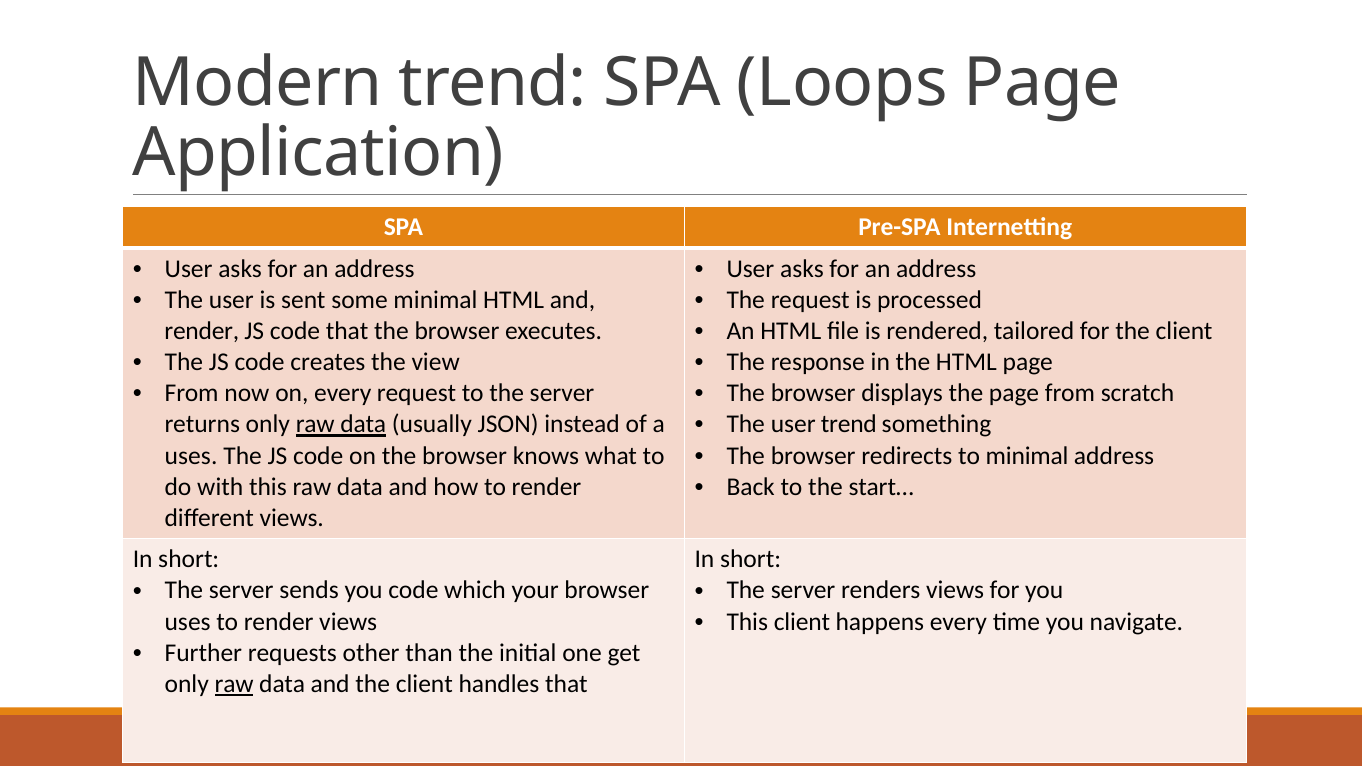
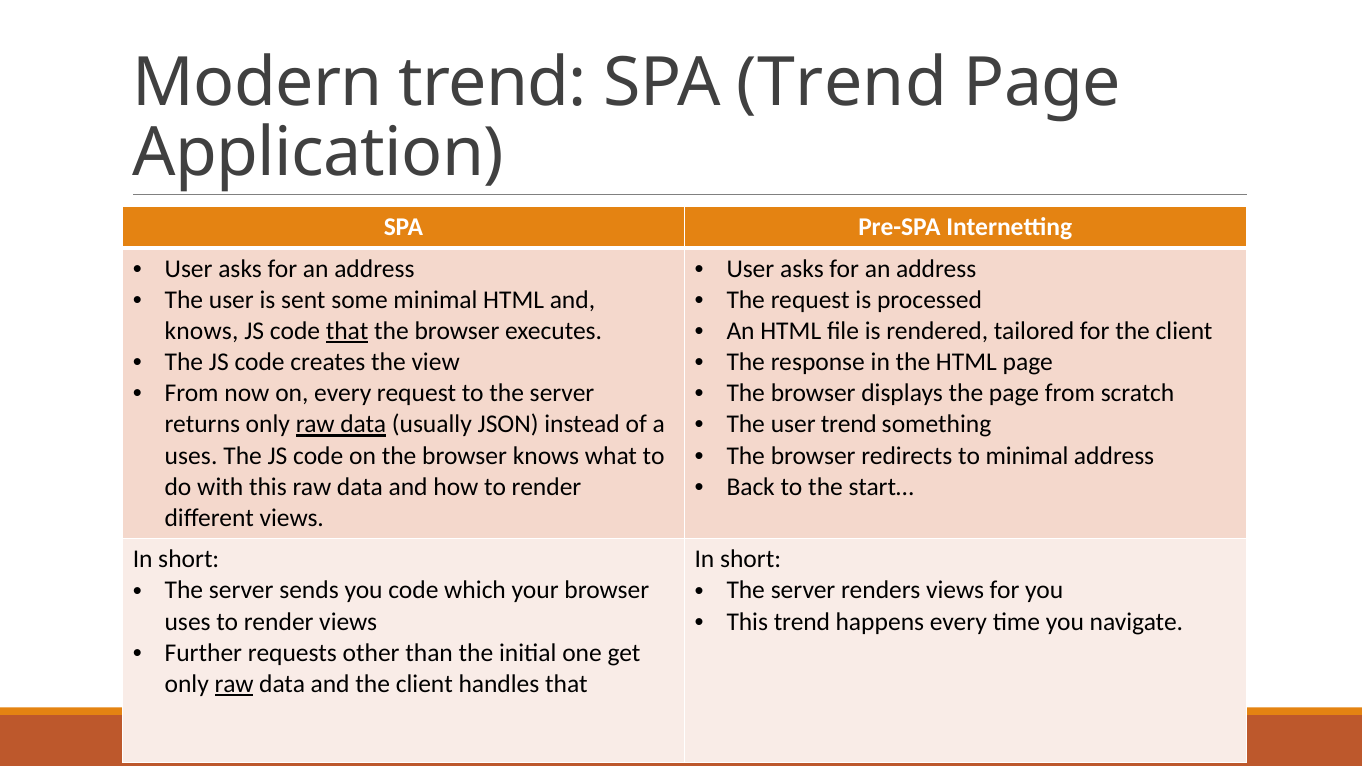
SPA Loops: Loops -> Trend (842, 83)
render: render -> knows (202, 331)
that underline: none -> present (347, 331)
This client: client -> trend (802, 622)
